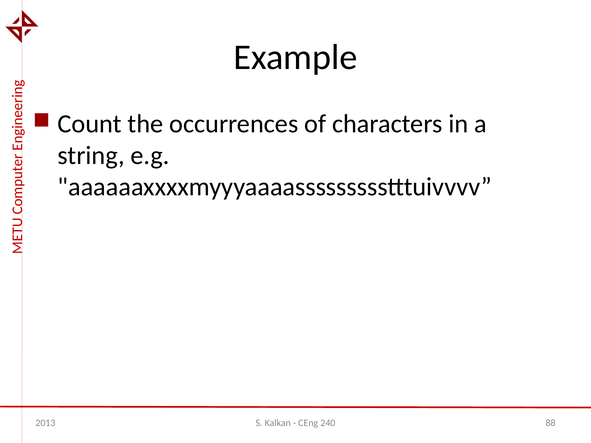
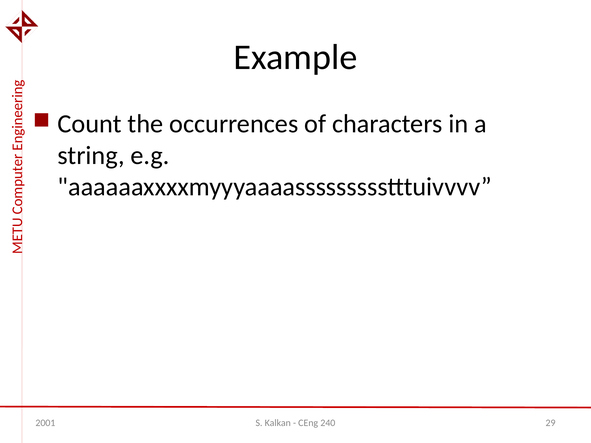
2013: 2013 -> 2001 (45, 423)
88: 88 -> 29 (551, 423)
